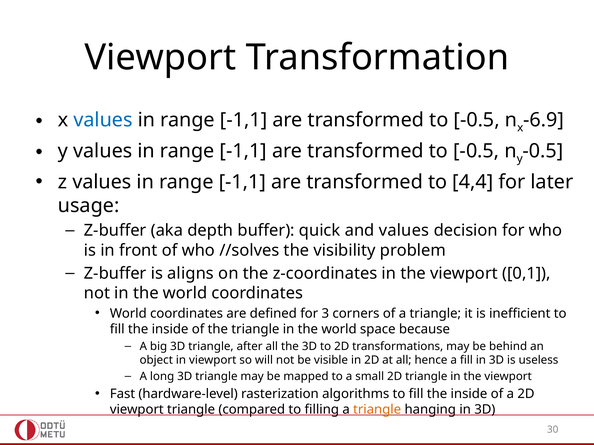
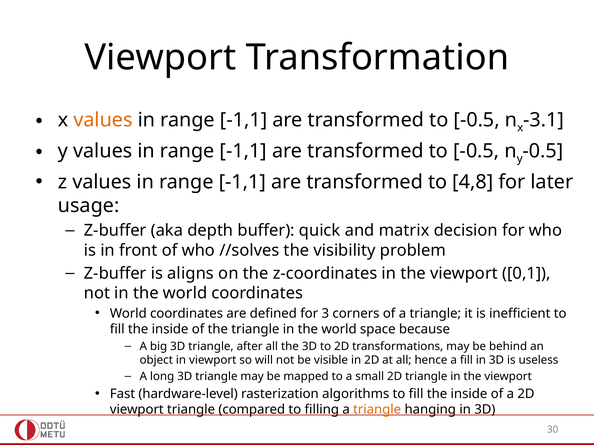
values colour: blue -> orange (103, 120)
-6.9: -6.9 -> -3.1 (544, 120)
4,4: 4,4 -> 4,8 (473, 182)
and values: values -> matrix (404, 231)
